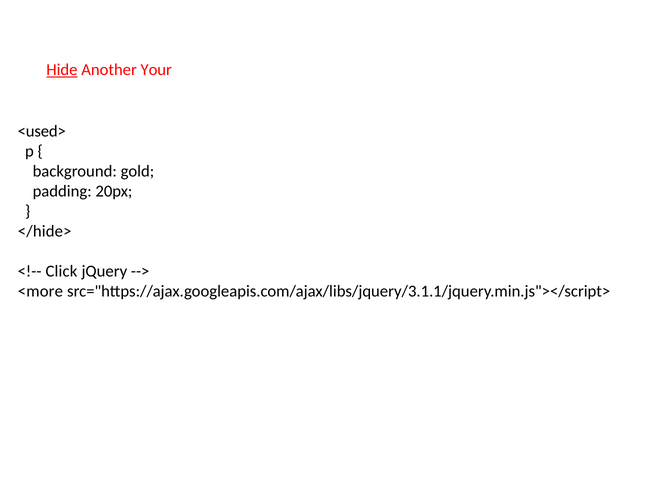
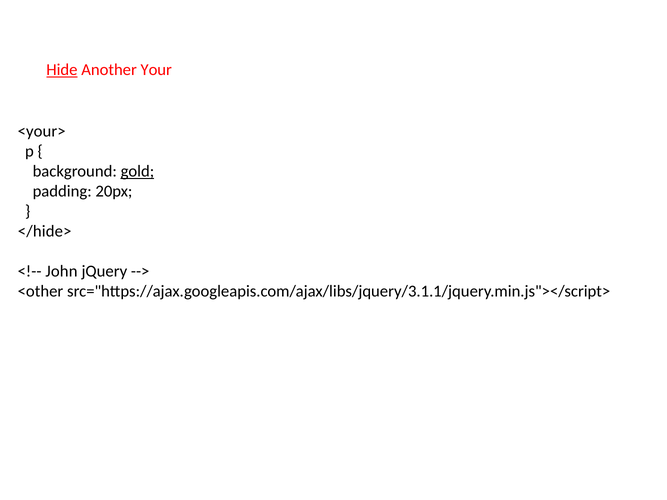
<used>: <used> -> <your> (42, 131)
gold underline: none -> present (137, 171)
Click: Click -> John (61, 271)
<more: <more -> <other (40, 291)
